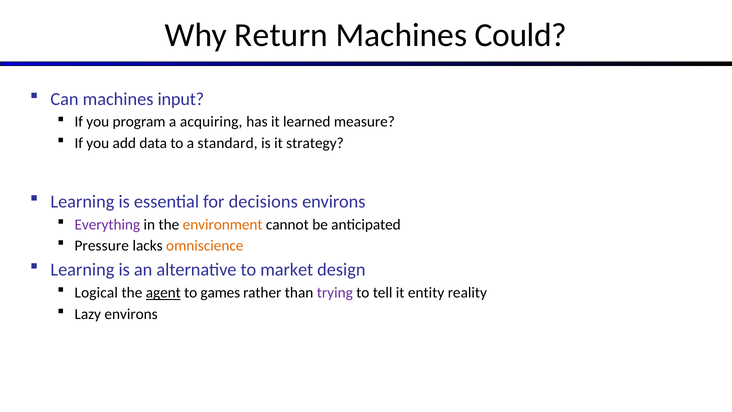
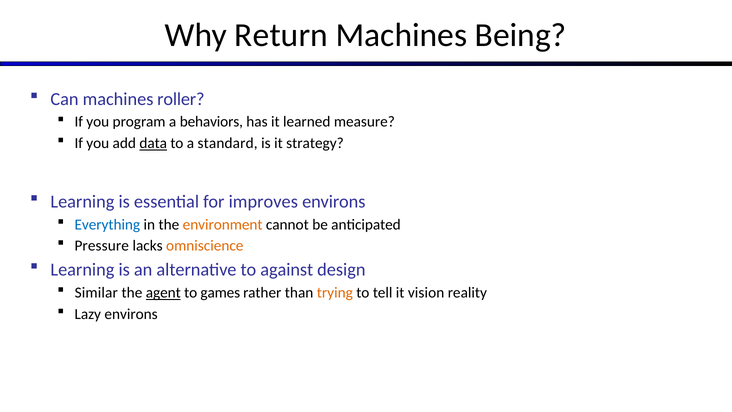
Could: Could -> Being (521, 35)
input: input -> roller (181, 99)
acquiring: acquiring -> behaviors (211, 122)
data underline: none -> present (153, 143)
decisions: decisions -> improves (263, 201)
Everything colour: purple -> blue (107, 224)
market: market -> against (287, 270)
Logical: Logical -> Similar (96, 293)
trying colour: purple -> orange (335, 293)
entity: entity -> vision (426, 293)
